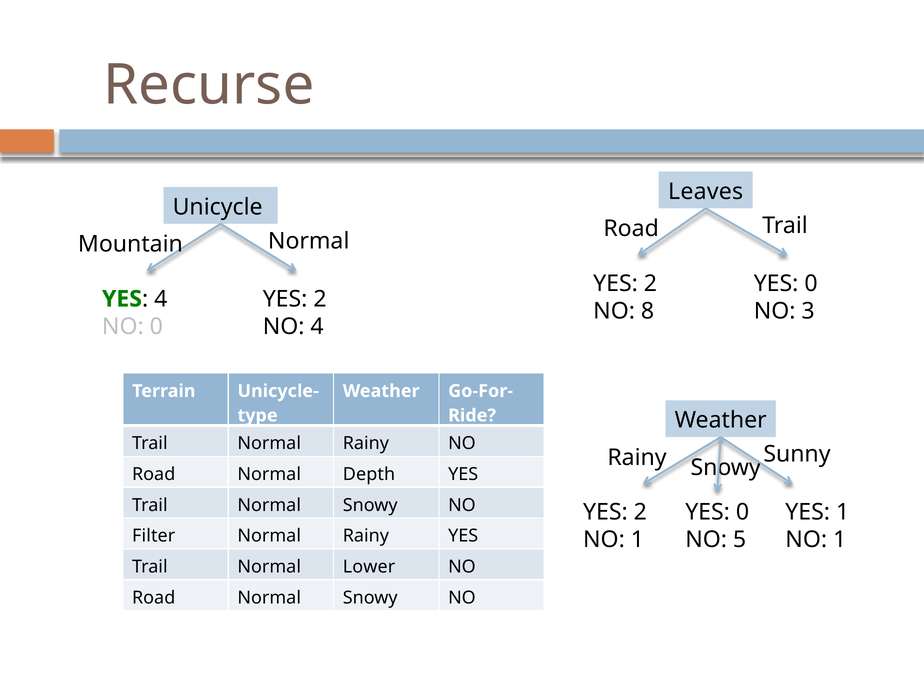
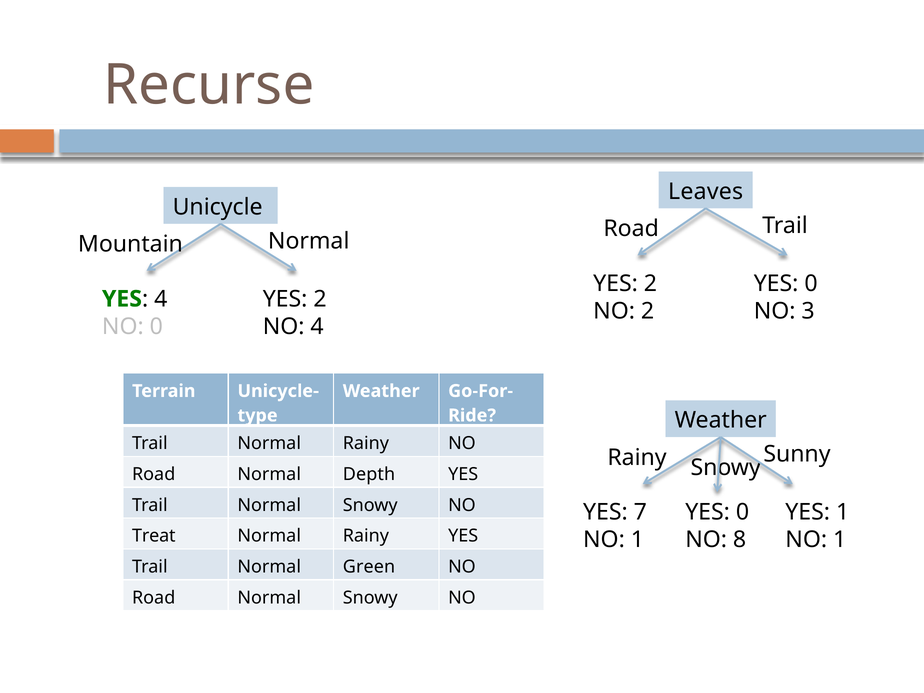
NO 8: 8 -> 2 (648, 311)
2: 2 -> 7 (640, 512)
Filter: Filter -> Treat (154, 536)
5: 5 -> 8 (740, 540)
Lower: Lower -> Green (369, 567)
